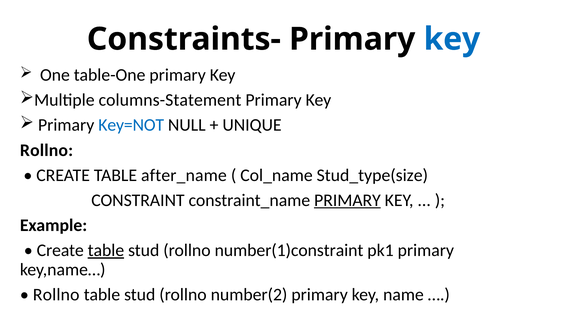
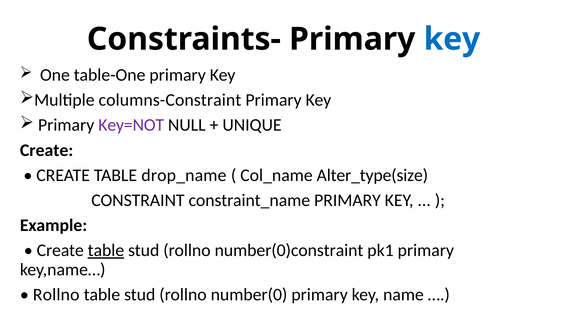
columns-Statement: columns-Statement -> columns-Constraint (170, 100)
Key=NOT colour: blue -> purple (131, 125)
Rollno: Rollno -> Create (47, 150)
after_name: after_name -> drop_name (184, 175)
Stud_type(size: Stud_type(size -> Alter_type(size (372, 175)
PRIMARY underline: present -> none (347, 200)
number(1)constraint: number(1)constraint -> number(0)constraint (289, 250)
number(2: number(2 -> number(0 (249, 295)
